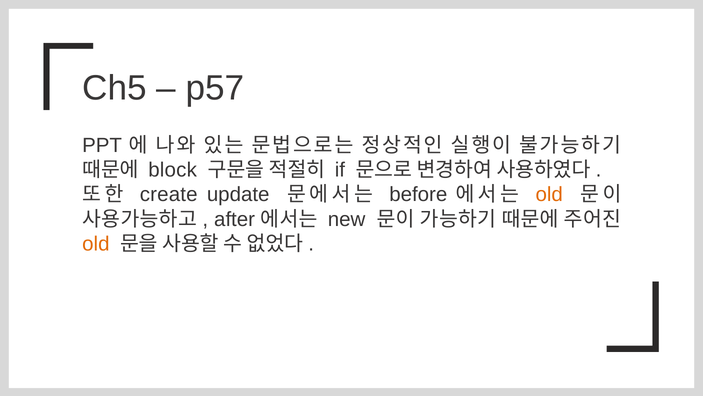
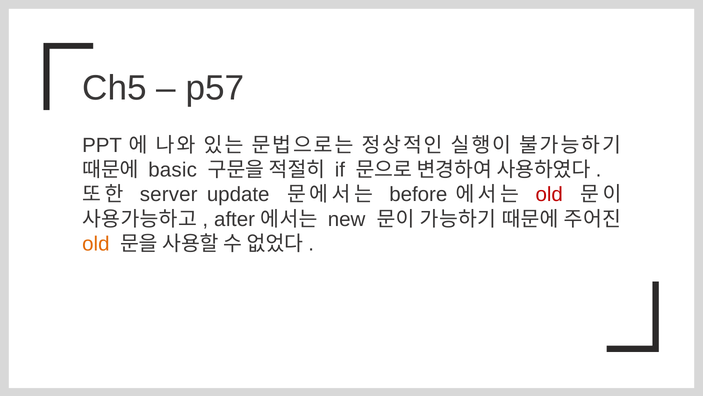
block: block -> basic (173, 170)
create: create -> server (169, 194)
old colour: orange -> red (549, 194)
